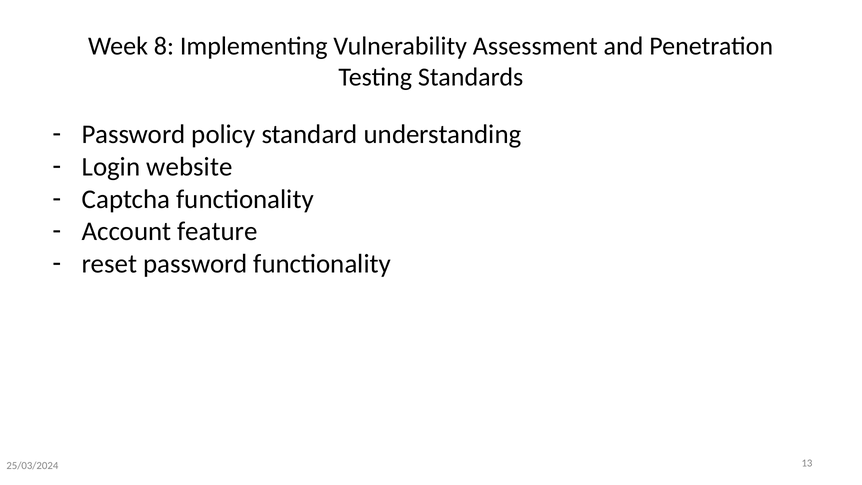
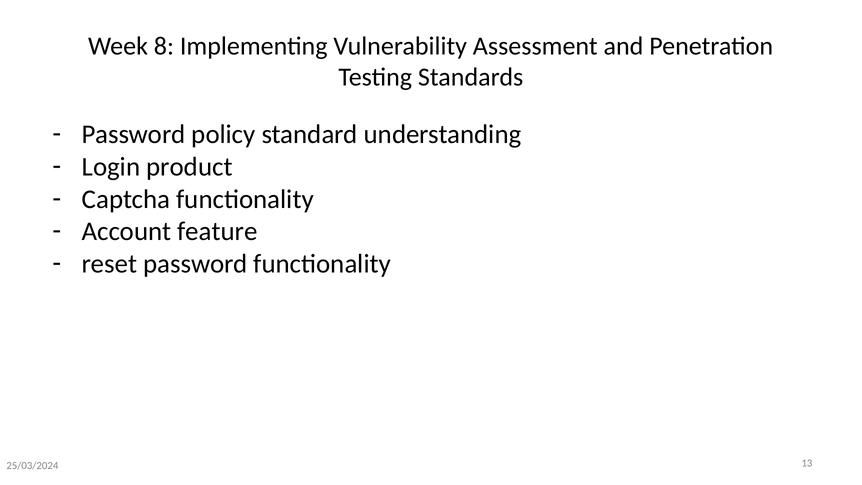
website: website -> product (189, 167)
